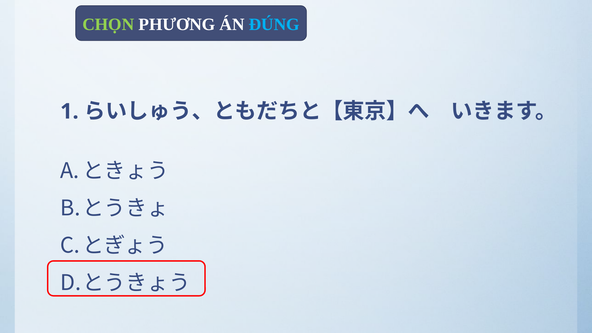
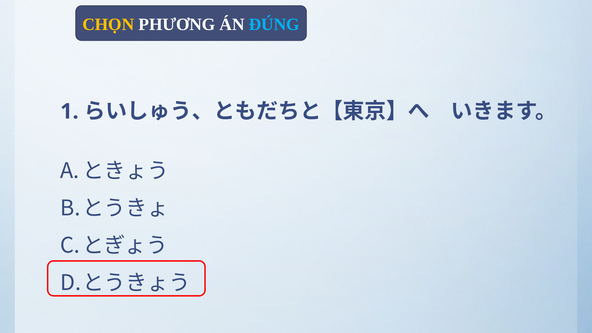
CHỌN colour: light green -> yellow (108, 24)
